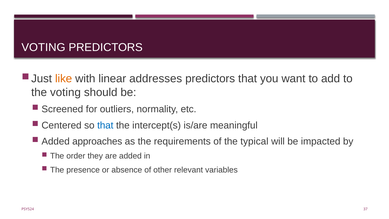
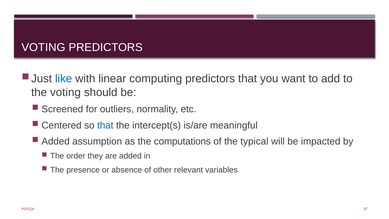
like colour: orange -> blue (64, 79)
addresses: addresses -> computing (156, 79)
approaches: approaches -> assumption (97, 141)
requirements: requirements -> computations (182, 141)
